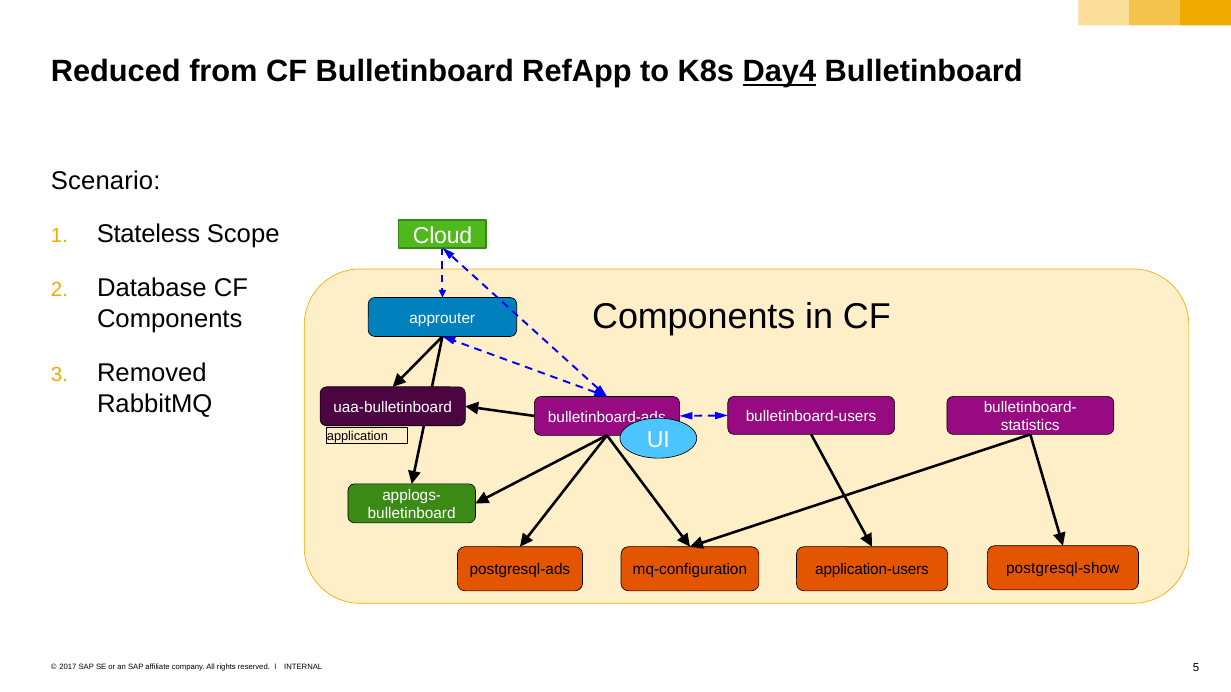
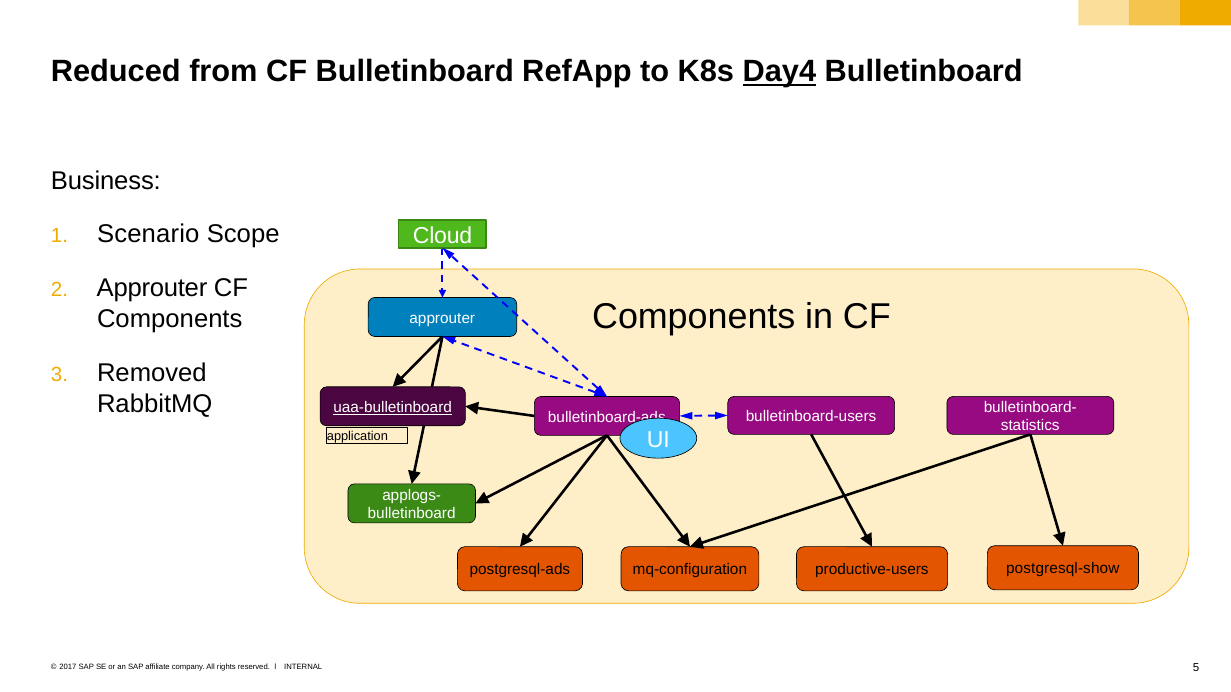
Scenario: Scenario -> Business (106, 181)
Stateless: Stateless -> Scenario (148, 235)
Database: Database -> Approuter (152, 288)
uaa-bulletinboard underline: none -> present (393, 408)
application-users: application-users -> productive-users (872, 570)
